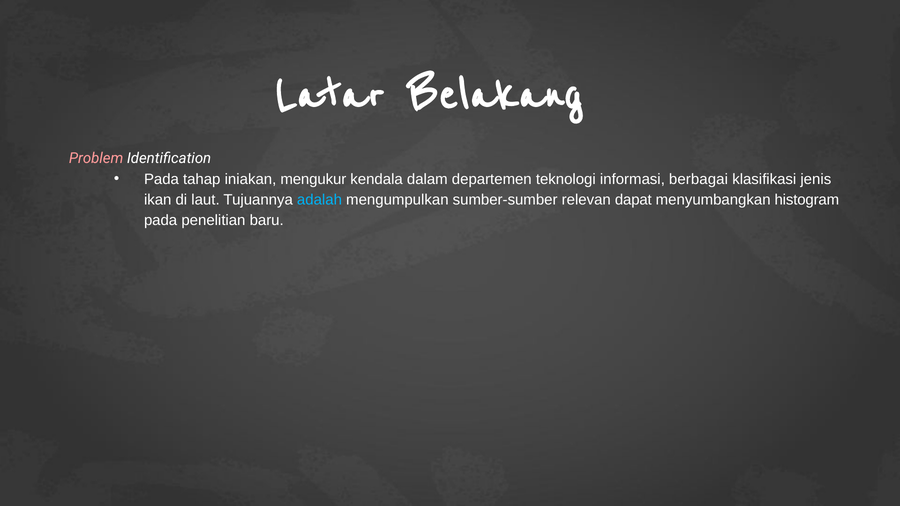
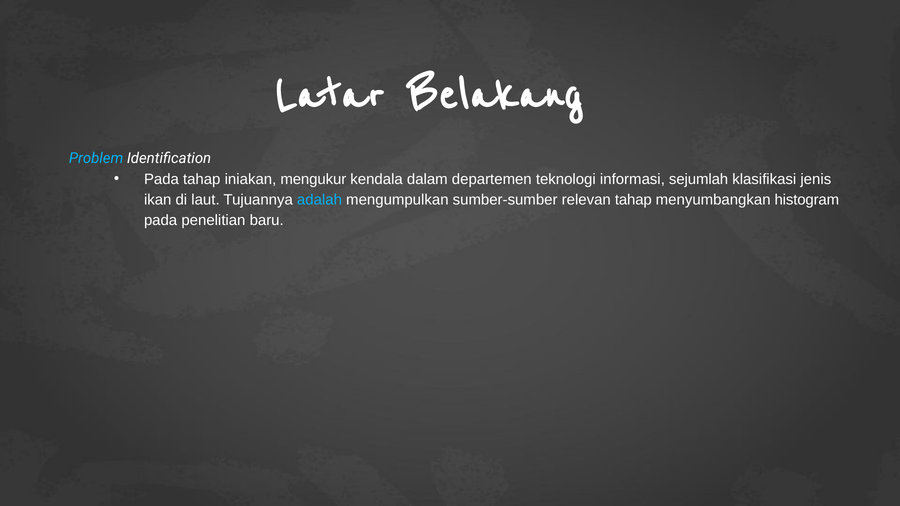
Problem colour: pink -> light blue (96, 159)
berbagai: berbagai -> sejumlah (699, 179)
relevan dapat: dapat -> tahap (633, 200)
